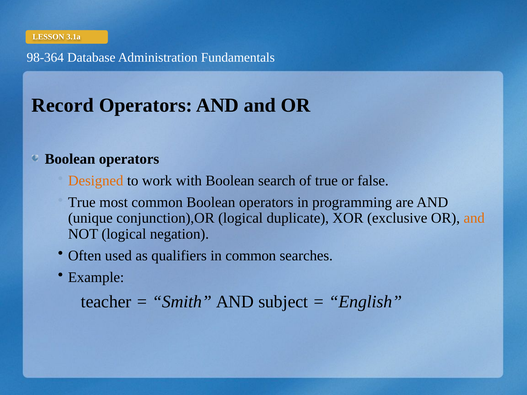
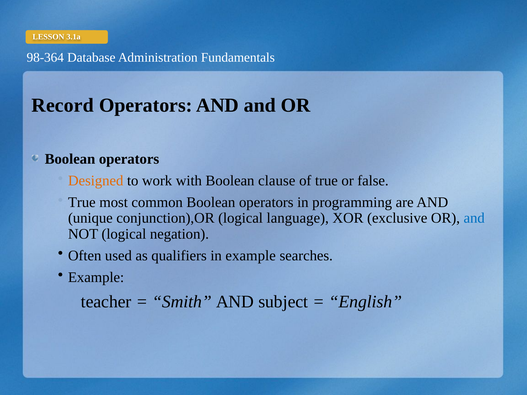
search: search -> clause (277, 181)
duplicate: duplicate -> language (298, 218)
and colour: orange -> blue (474, 218)
in common: common -> example (251, 256)
